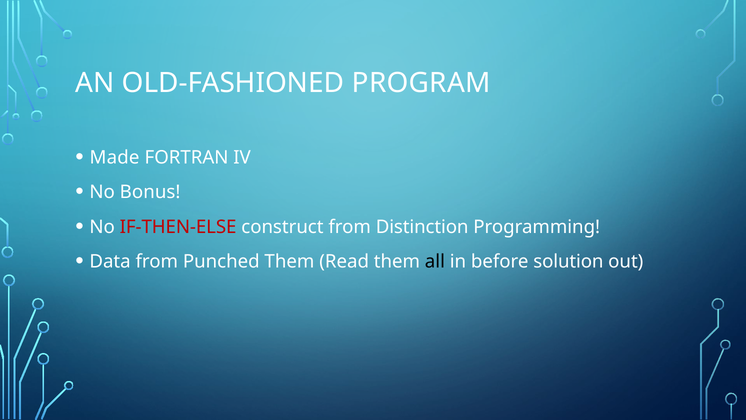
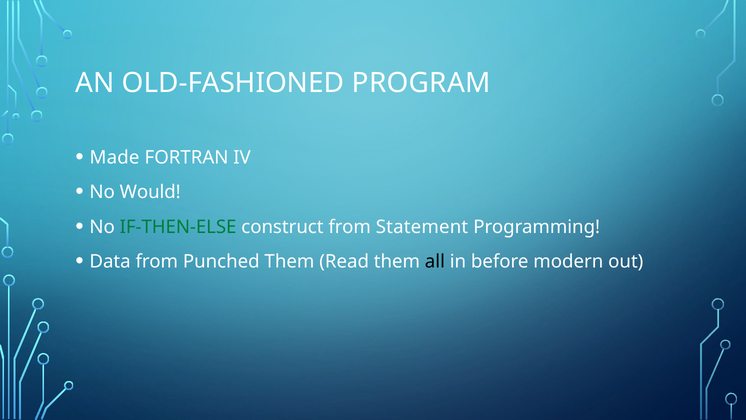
Bonus: Bonus -> Would (150, 192)
IF-THEN-ELSE colour: red -> green (178, 227)
Distinction: Distinction -> Statement (422, 227)
solution: solution -> modern (568, 261)
